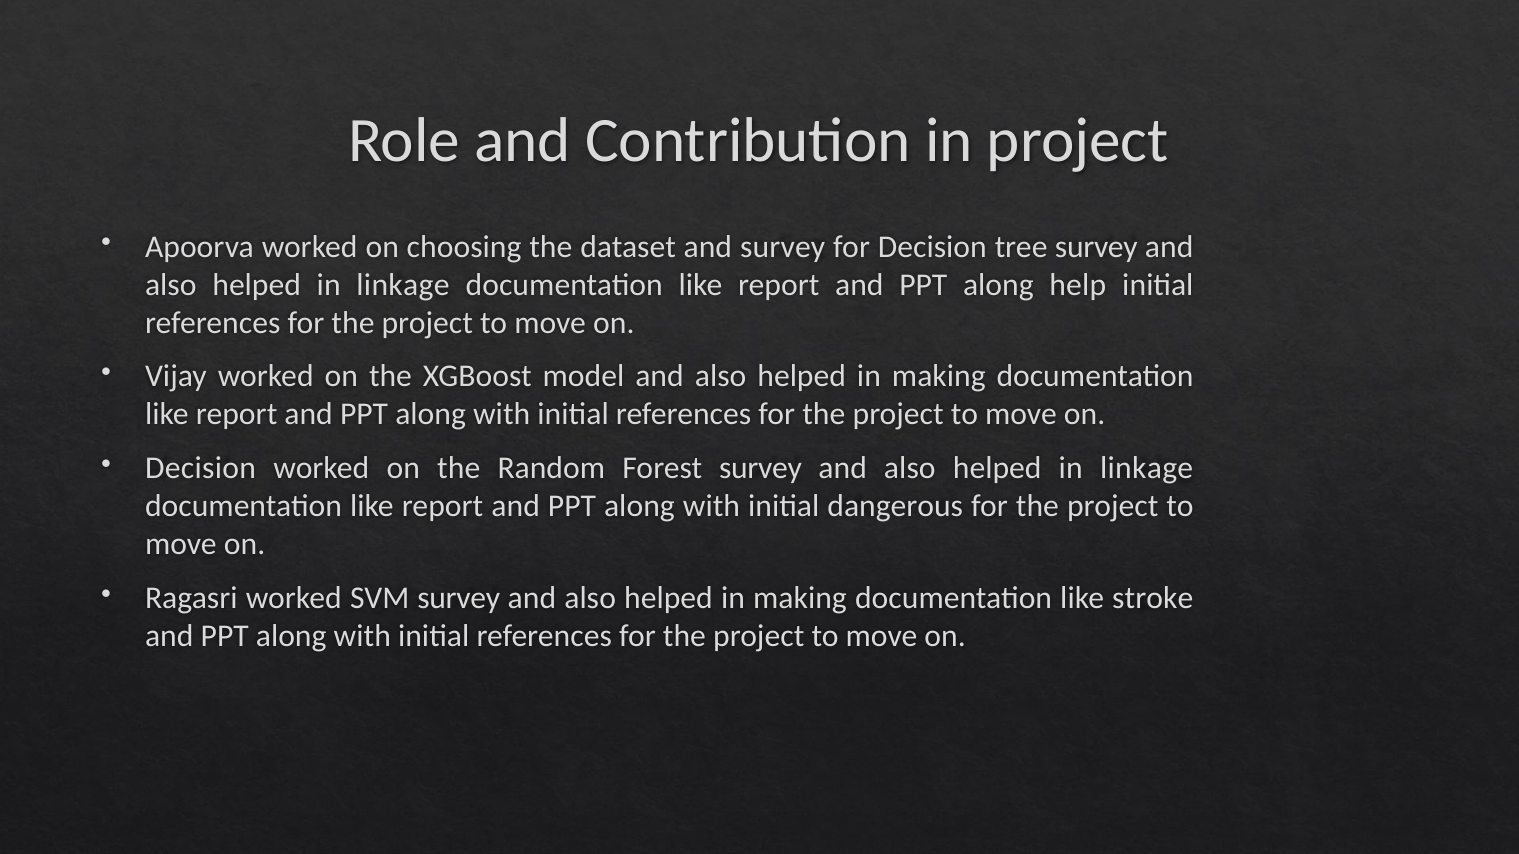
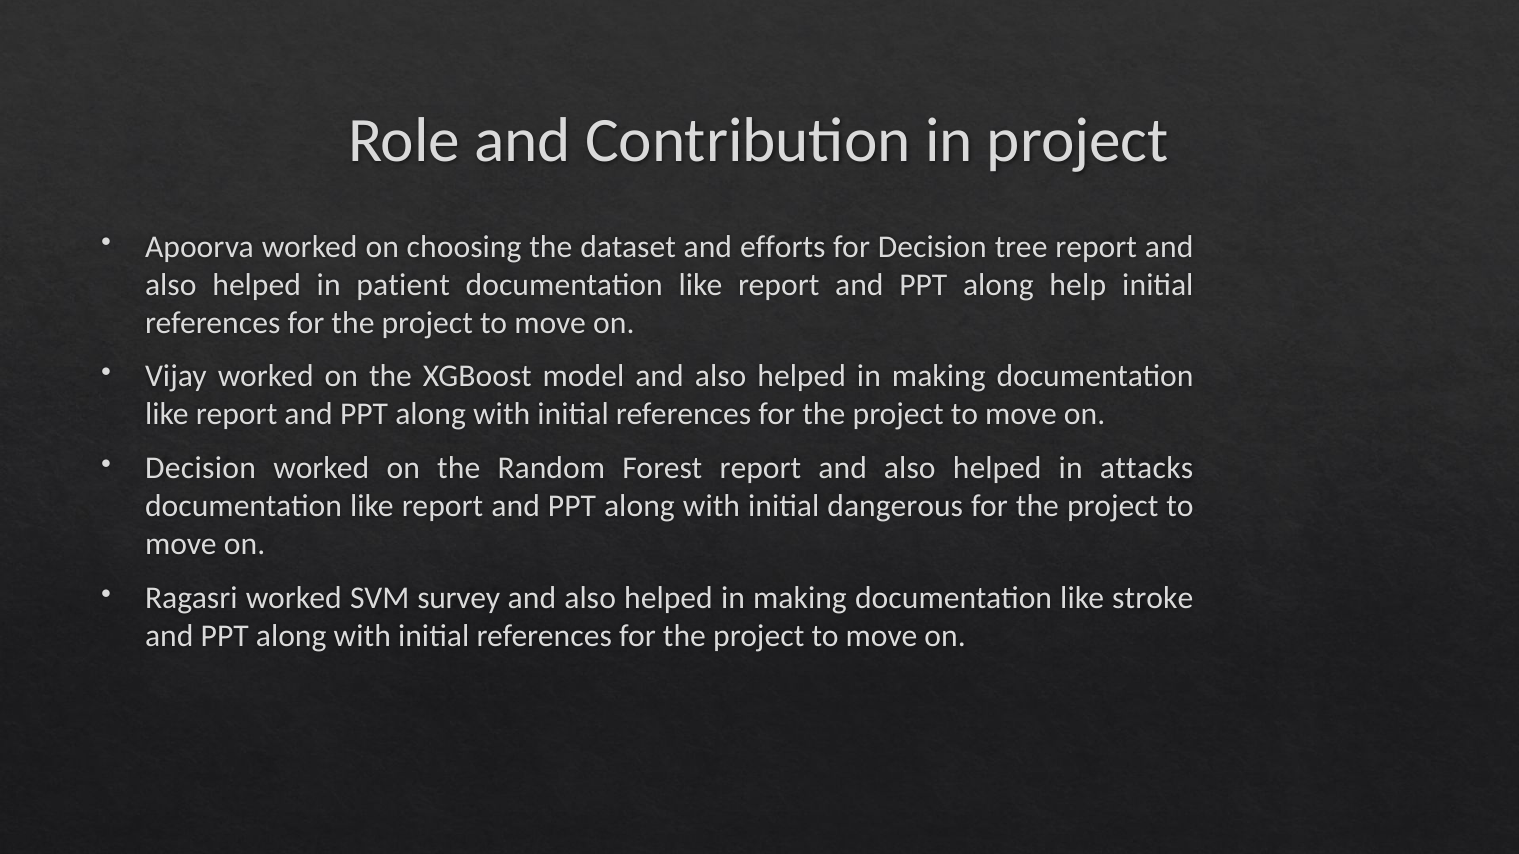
and survey: survey -> efforts (783, 247)
tree survey: survey -> report (1096, 247)
linkage: linkage -> patient (403, 285)
Forest survey: survey -> report (760, 469)
linkage: linkage -> attacks (1147, 469)
